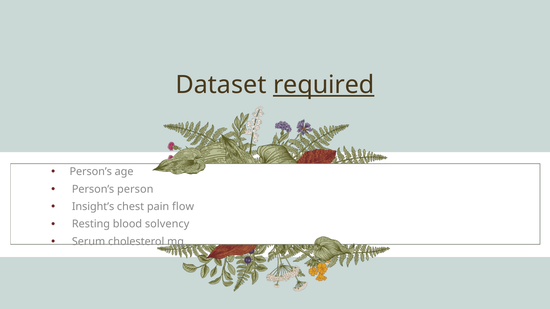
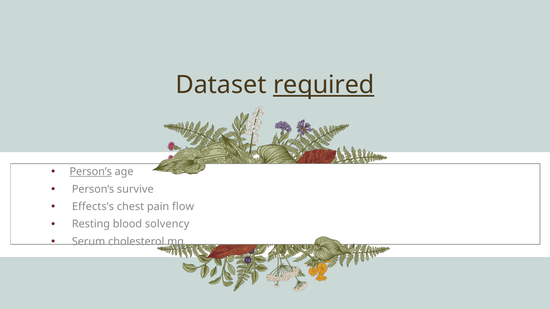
Person’s underline: none -> present (91, 172)
person: person -> survive (135, 189)
Insight’s: Insight’s -> Effects’s (93, 207)
